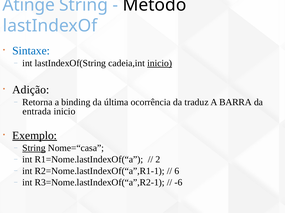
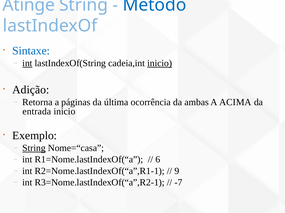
Método colour: black -> blue (155, 5)
int underline: none -> present (27, 63)
binding: binding -> páginas (76, 103)
traduz: traduz -> ambas (197, 103)
BARRA: BARRA -> ACIMA (235, 103)
Exemplo underline: present -> none (35, 136)
2: 2 -> 6 (158, 160)
6: 6 -> 9 (177, 171)
-6: -6 -> -7 (179, 183)
